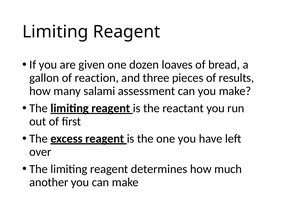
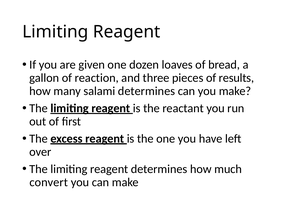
salami assessment: assessment -> determines (147, 91)
another: another -> convert (49, 182)
